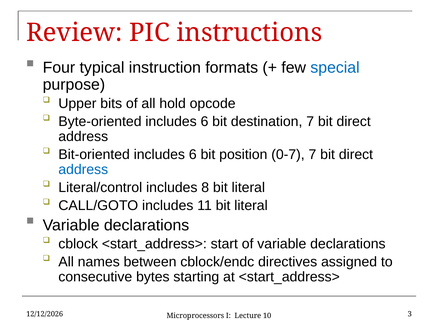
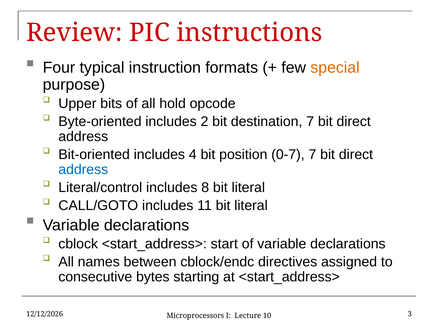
special colour: blue -> orange (335, 68)
Byte-oriented includes 6: 6 -> 2 (204, 121)
Bit-oriented includes 6: 6 -> 4 (193, 154)
